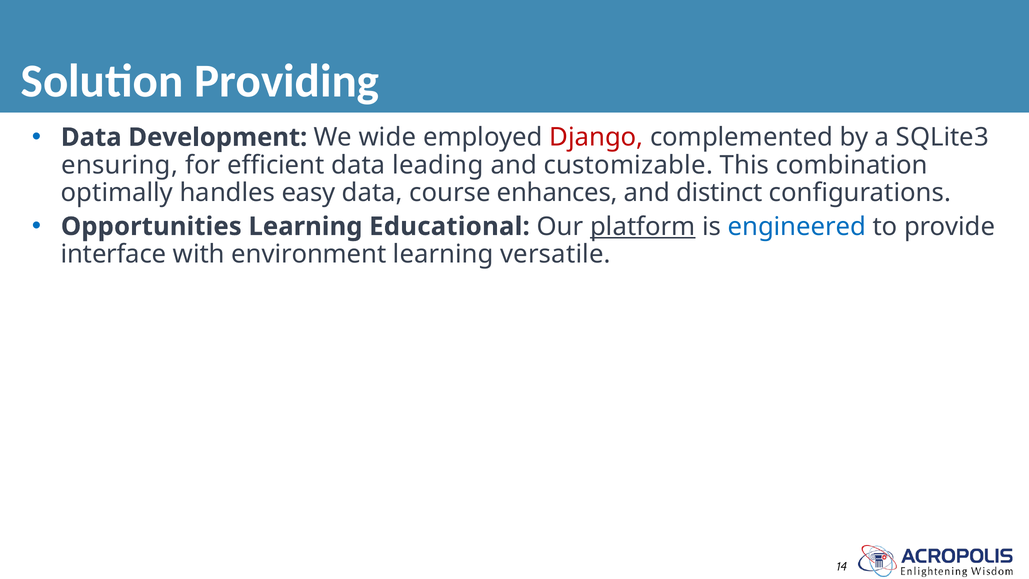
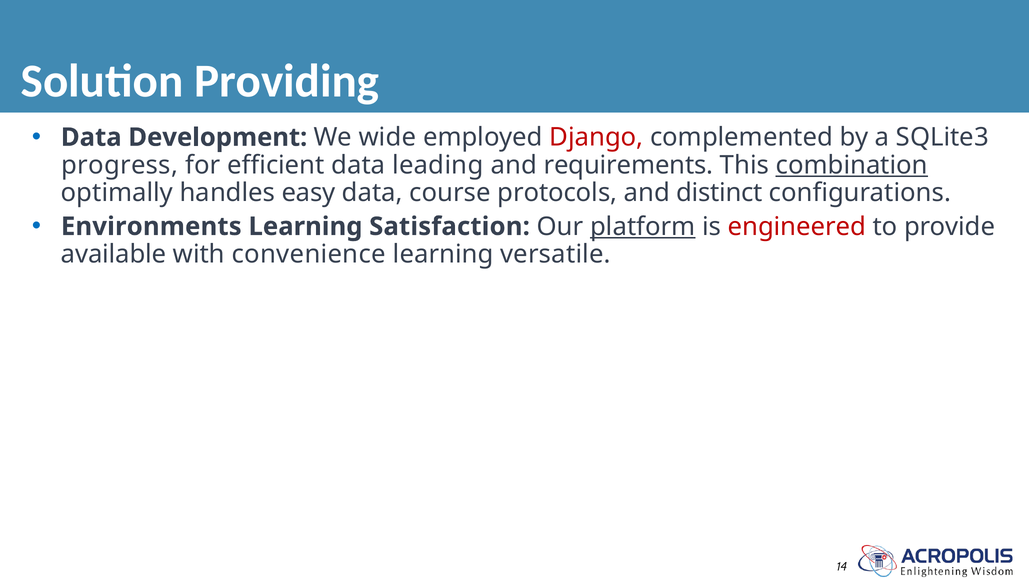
ensuring: ensuring -> progress (120, 165)
customizable: customizable -> requirements (628, 165)
combination underline: none -> present (852, 165)
enhances: enhances -> protocols (557, 193)
Opportunities: Opportunities -> Environments (151, 226)
Educational: Educational -> Satisfaction (450, 226)
engineered colour: blue -> red (797, 226)
interface: interface -> available (114, 254)
environment: environment -> convenience (309, 254)
